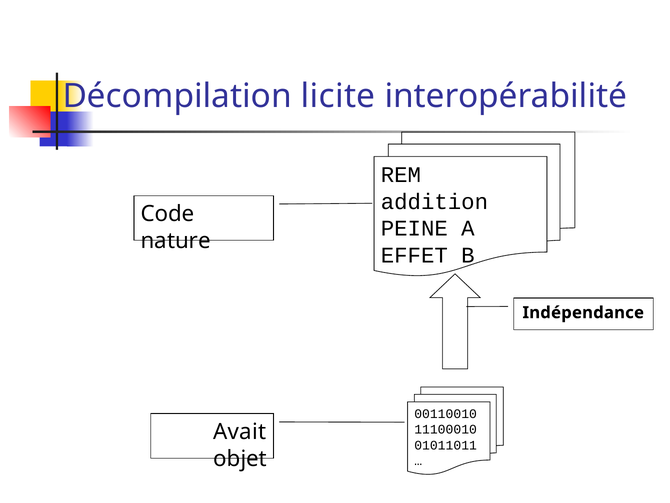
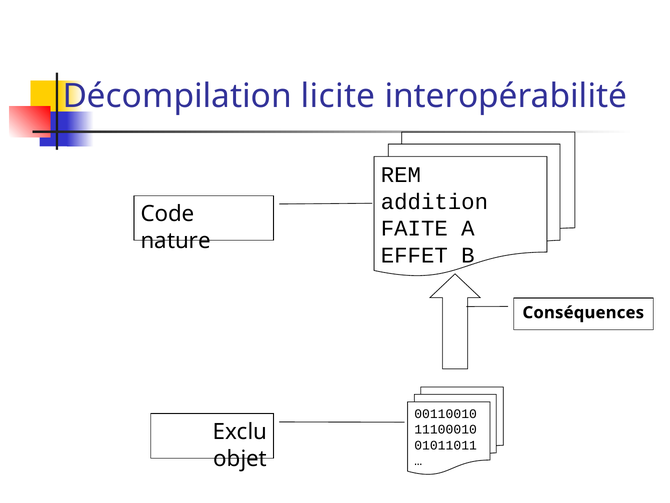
PEINE: PEINE -> FAITE (414, 228)
Indépendance: Indépendance -> Conséquences (583, 312)
Avait: Avait -> Exclu (240, 431)
